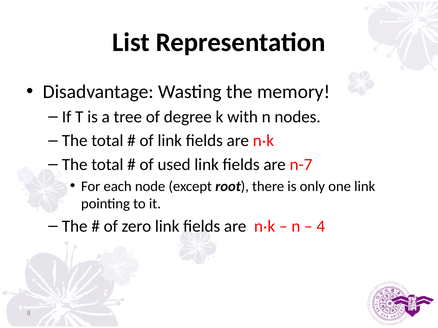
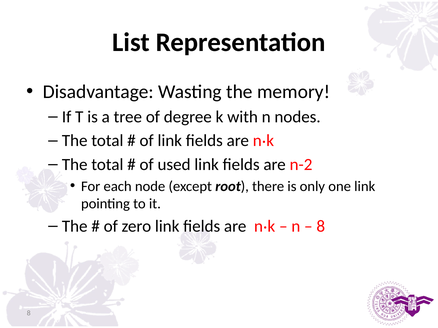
n-7: n-7 -> n-2 (301, 165)
4: 4 -> 8 (321, 227)
